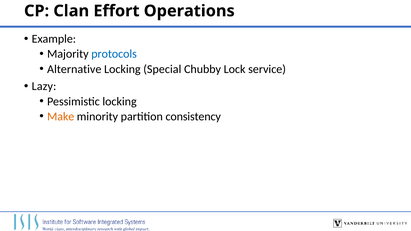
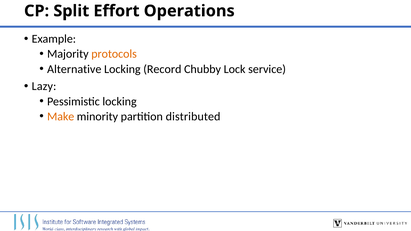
Clan: Clan -> Split (71, 11)
protocols colour: blue -> orange (114, 54)
Special: Special -> Record (162, 69)
consistency: consistency -> distributed (193, 117)
